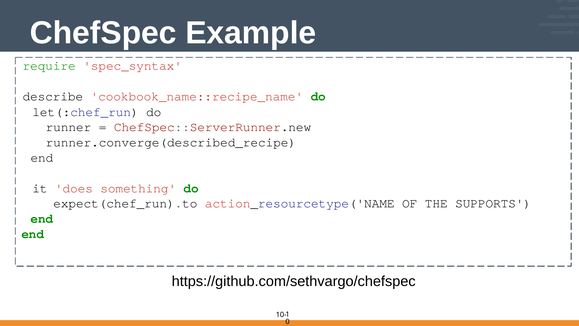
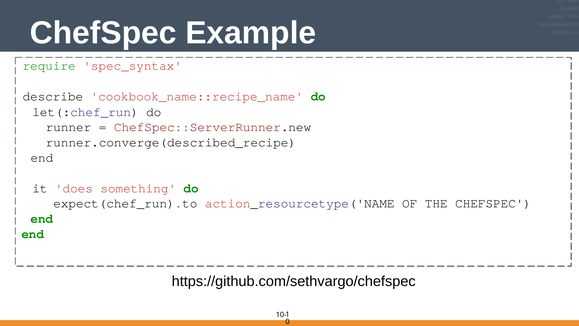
THE SUPPORTS: SUPPORTS -> CHEFSPEC (493, 203)
